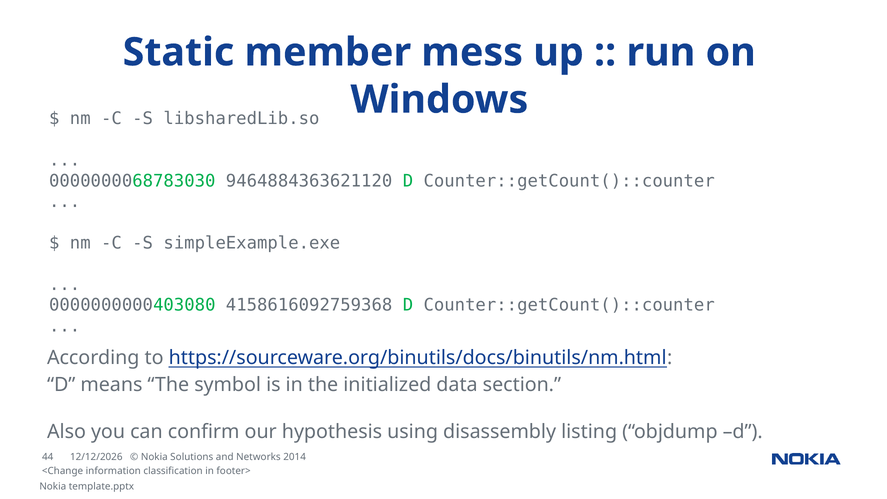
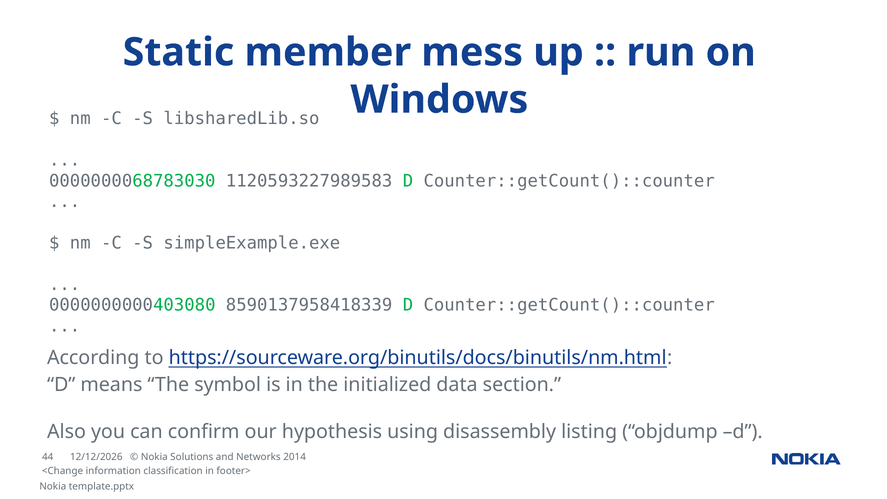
9464884363621120: 9464884363621120 -> 1120593227989583 (309, 181)
4158616092759368: 4158616092759368 -> 8590137958418339 (309, 305)
